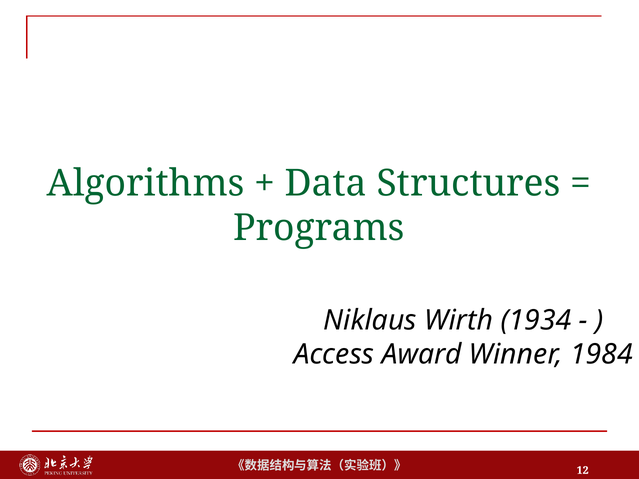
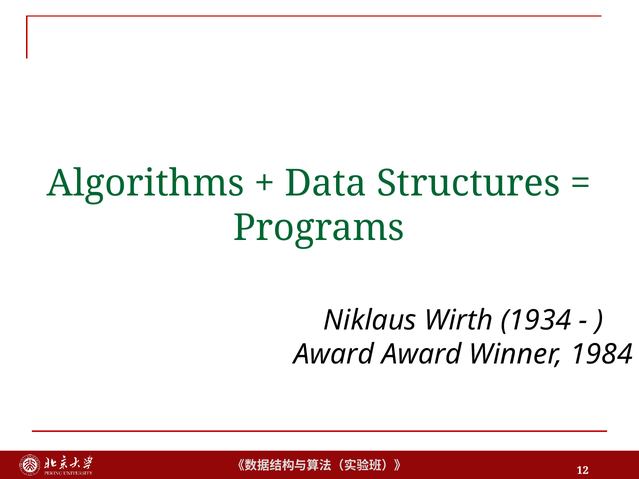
Access: Access -> Award (334, 354)
